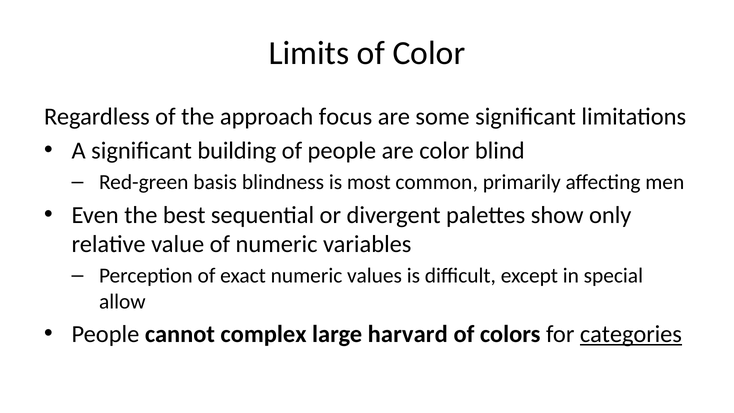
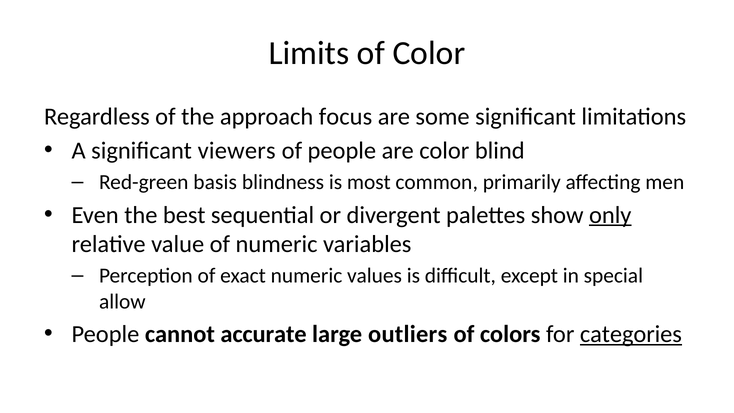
building: building -> viewers (237, 151)
only underline: none -> present (610, 215)
complex: complex -> accurate (264, 334)
harvard: harvard -> outliers (408, 334)
